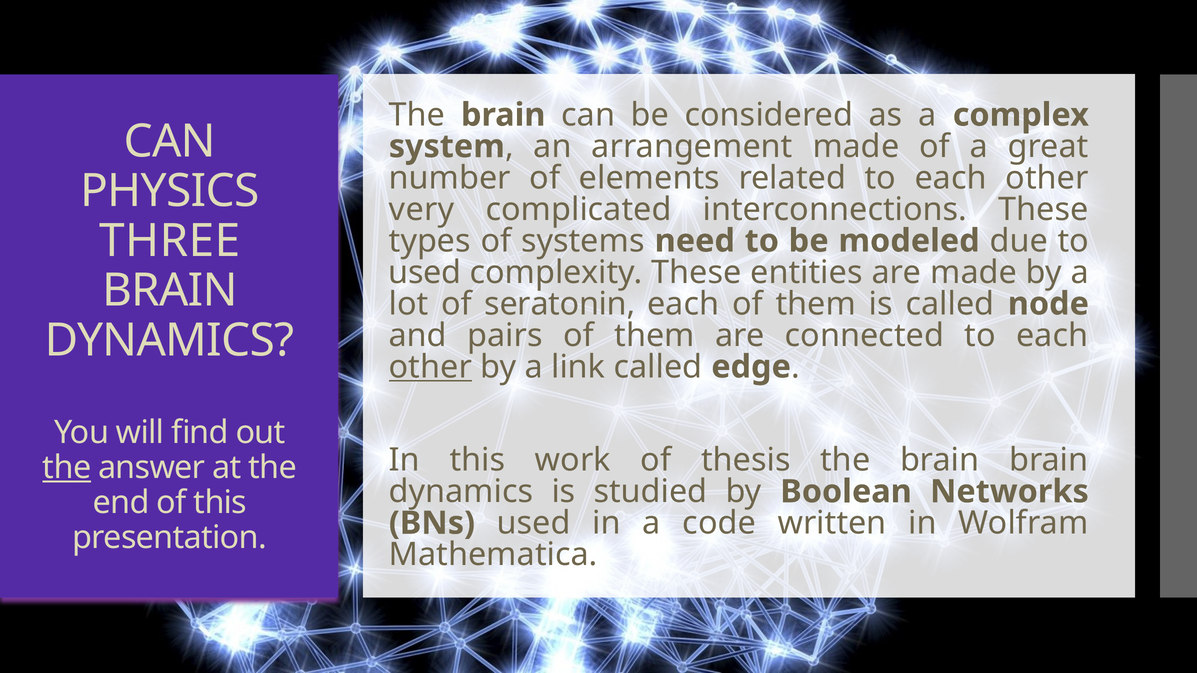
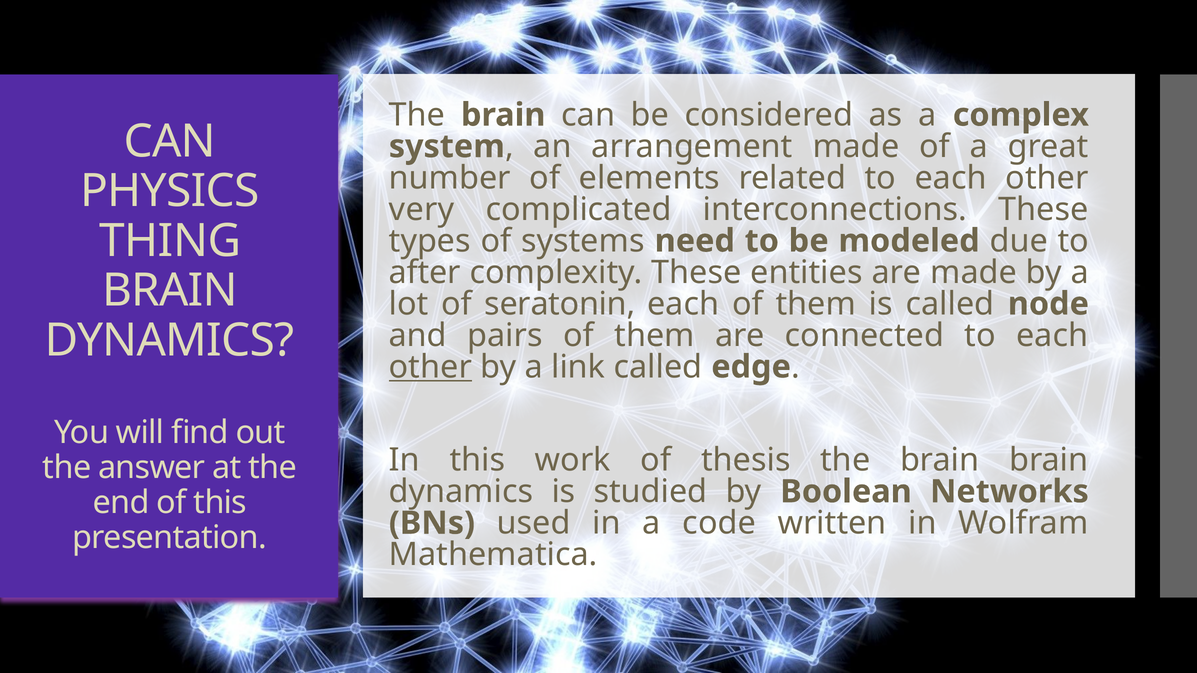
THREE: THREE -> THING (170, 241)
used: used -> after (425, 273)
the underline: present -> none (67, 468)
